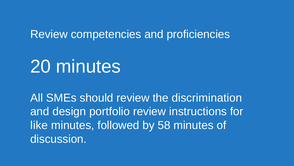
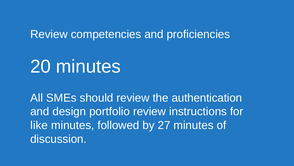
discrimination: discrimination -> authentication (207, 97)
58: 58 -> 27 (164, 125)
